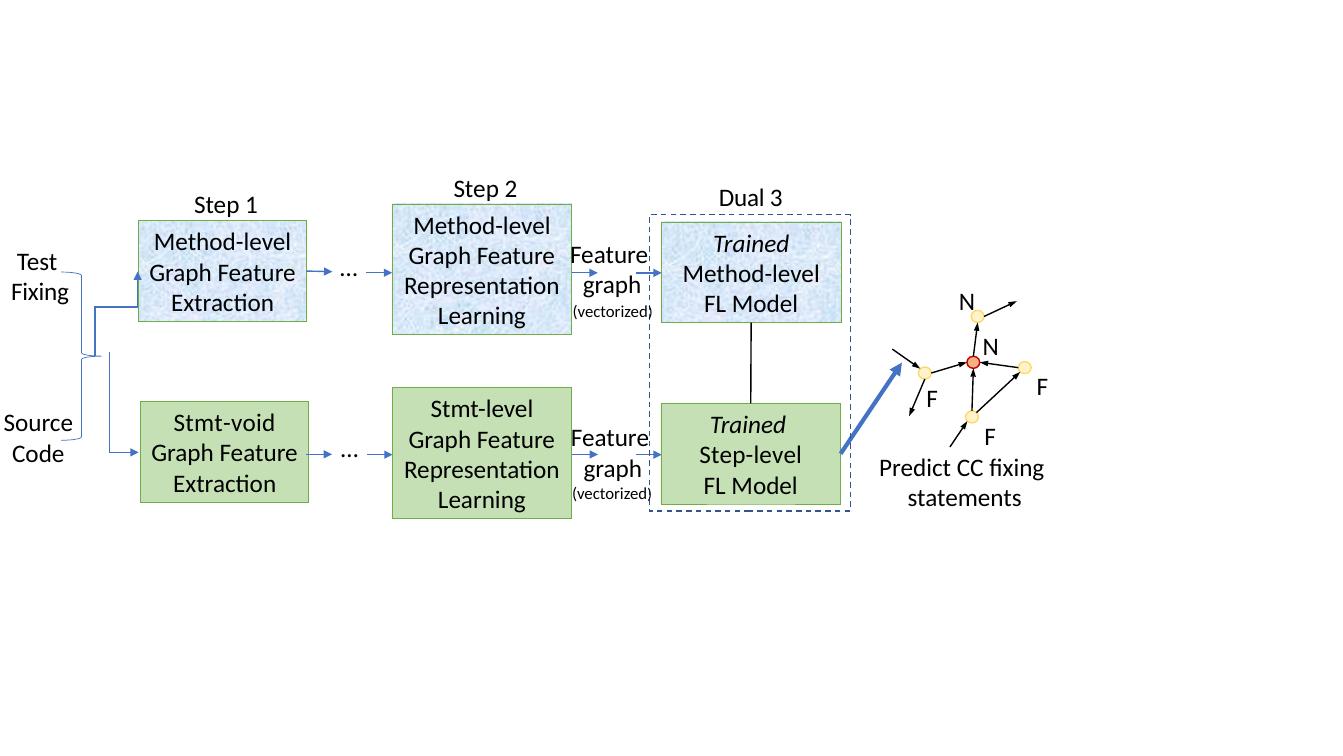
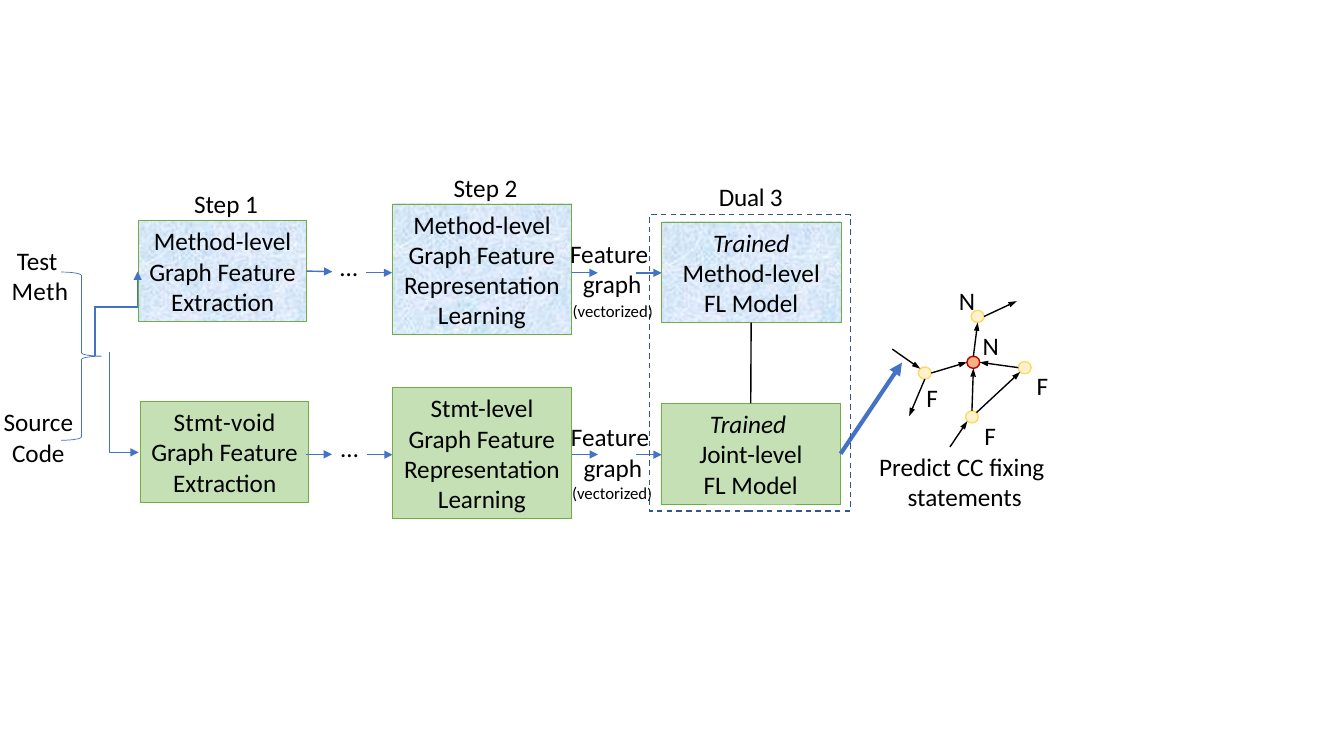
Fixing: Fixing -> Meth (40, 292)
Step-level: Step-level -> Joint-level (751, 455)
